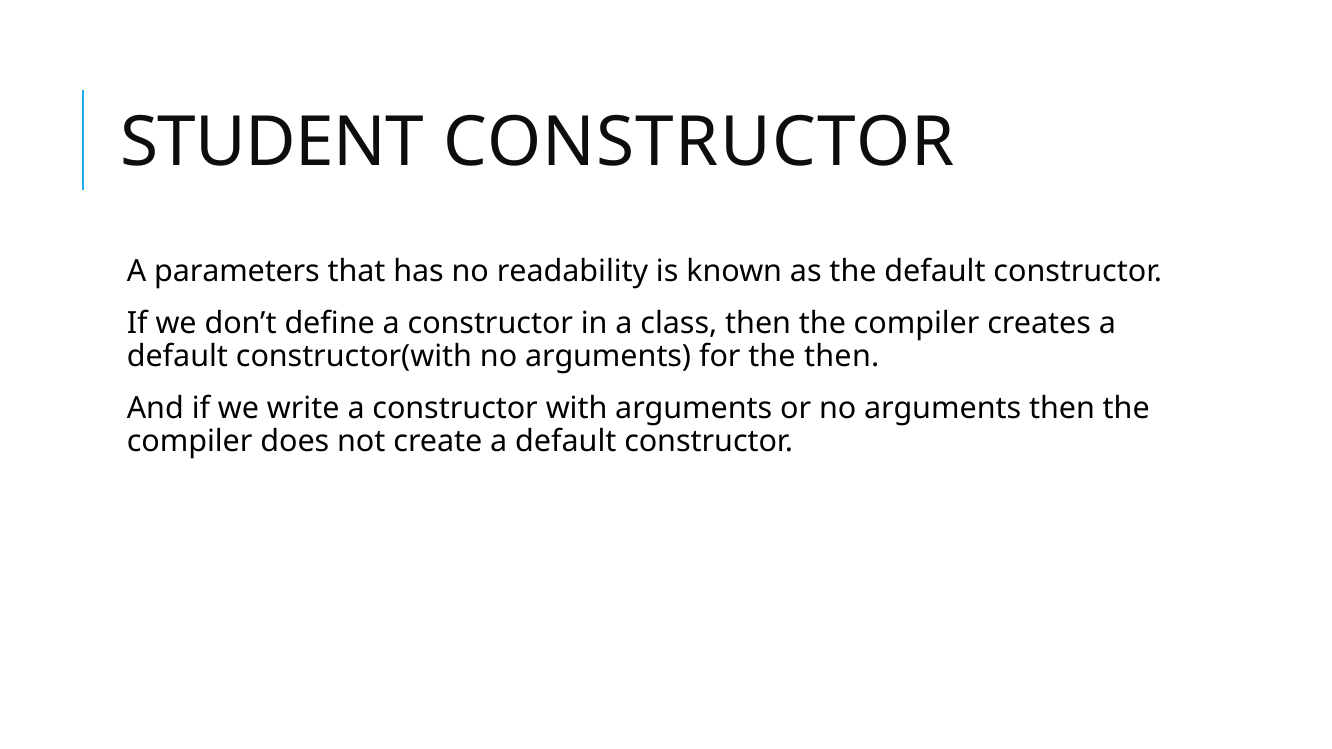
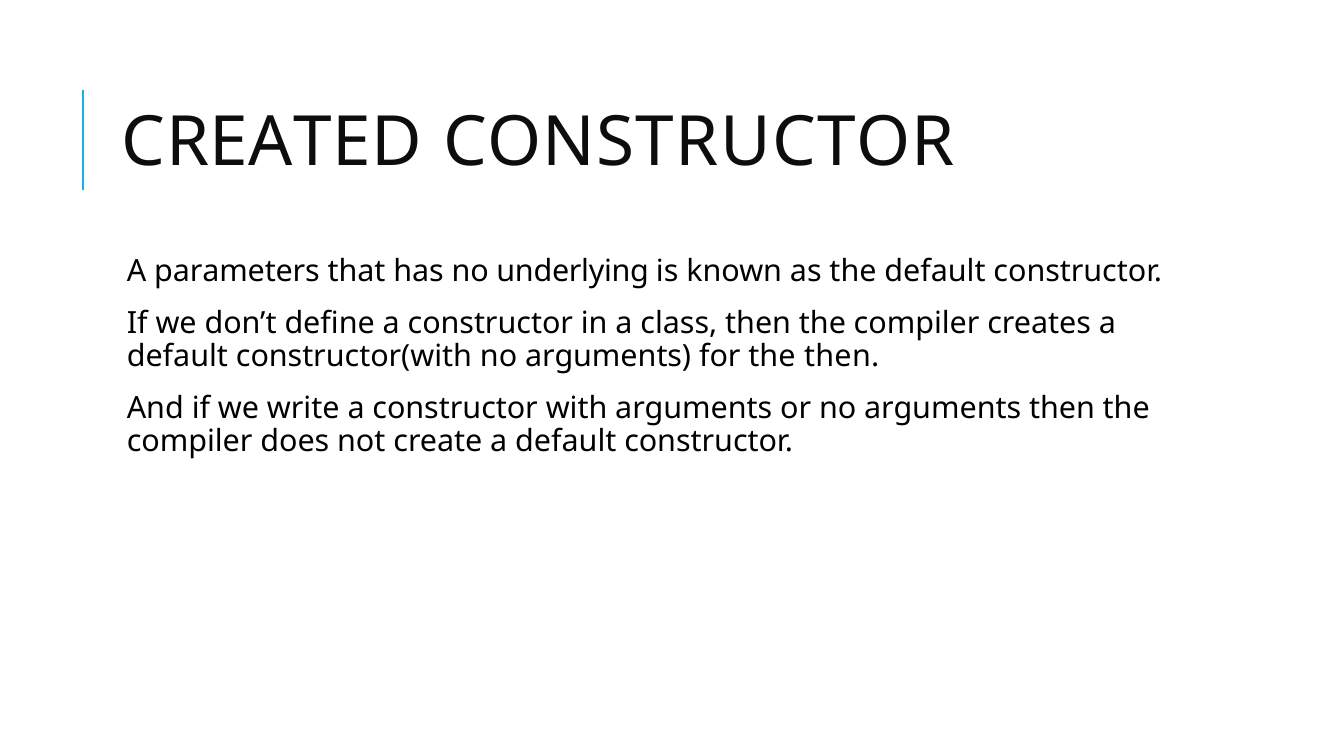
STUDENT: STUDENT -> CREATED (272, 143)
readability: readability -> underlying (573, 271)
